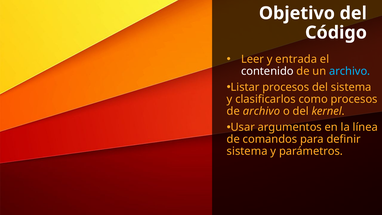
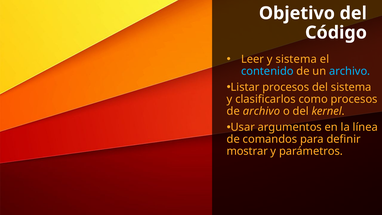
y entrada: entrada -> sistema (296, 59)
contenido colour: white -> light blue (267, 71)
sistema: sistema -> mostrar (247, 151)
